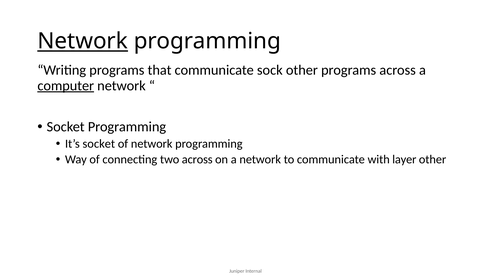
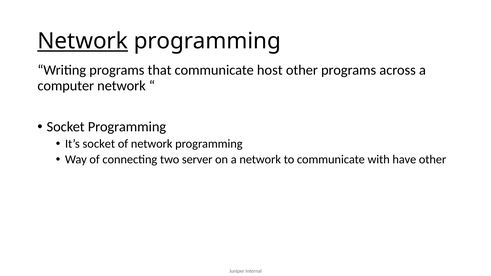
sock: sock -> host (270, 70)
computer underline: present -> none (66, 86)
two across: across -> server (197, 160)
layer: layer -> have (404, 160)
